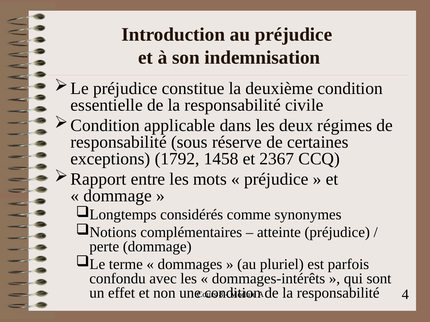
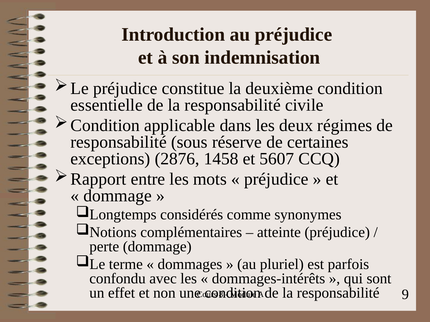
1792: 1792 -> 2876 (177, 159)
2367: 2367 -> 5607 (277, 159)
4: 4 -> 9 (405, 295)
